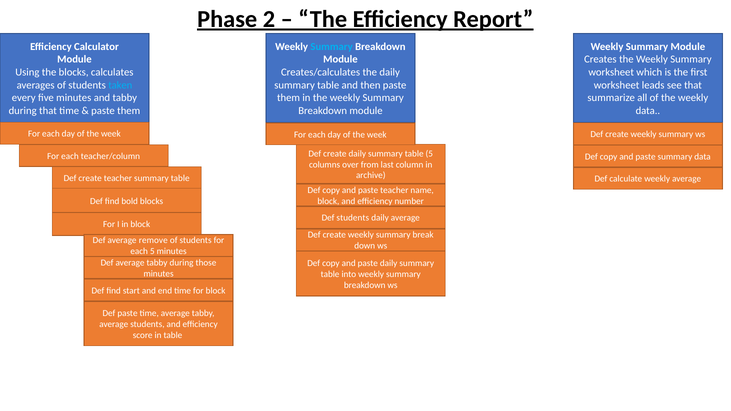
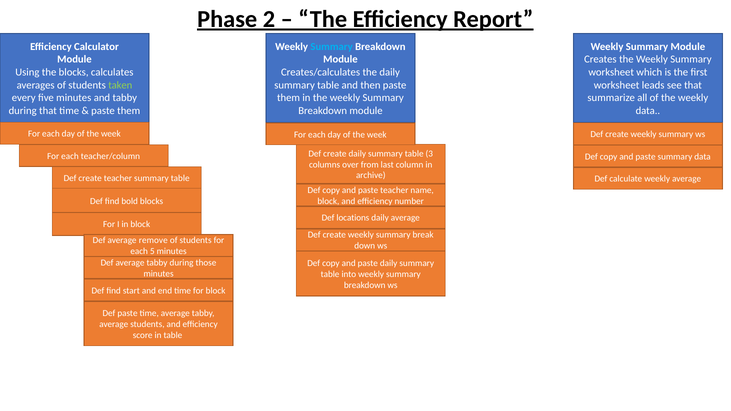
taken colour: light blue -> light green (120, 85)
table 5: 5 -> 3 (429, 154)
Def students: students -> locations (353, 218)
